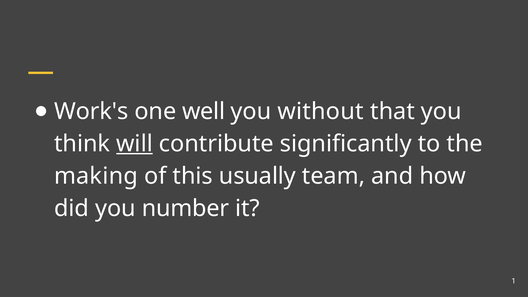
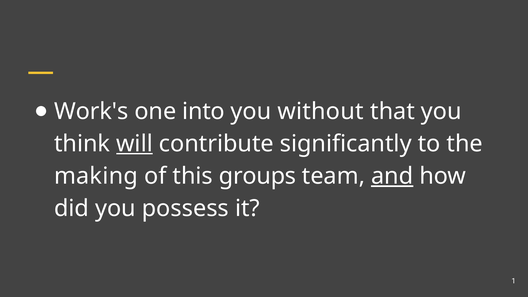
well: well -> into (204, 111)
usually: usually -> groups (257, 176)
and underline: none -> present (392, 176)
number: number -> possess (185, 208)
